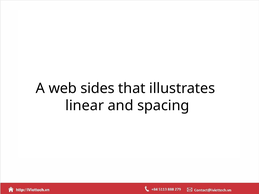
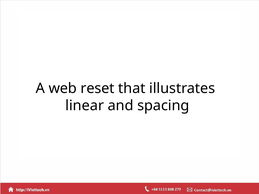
sides: sides -> reset (98, 88)
